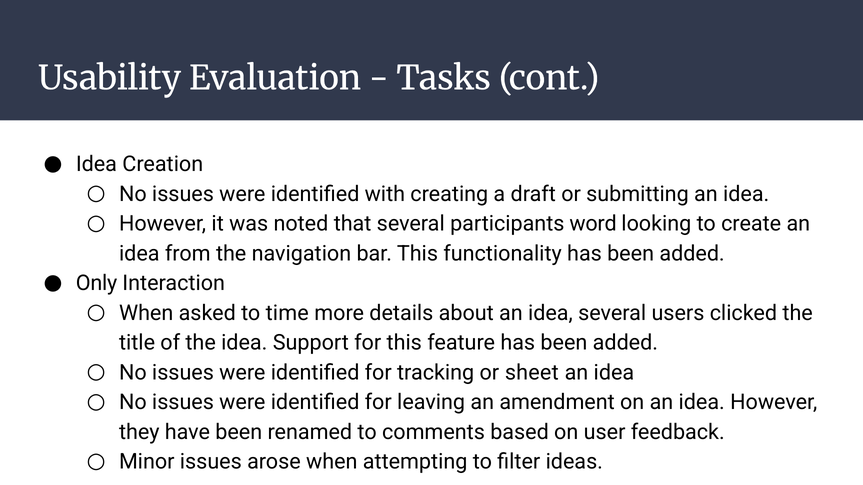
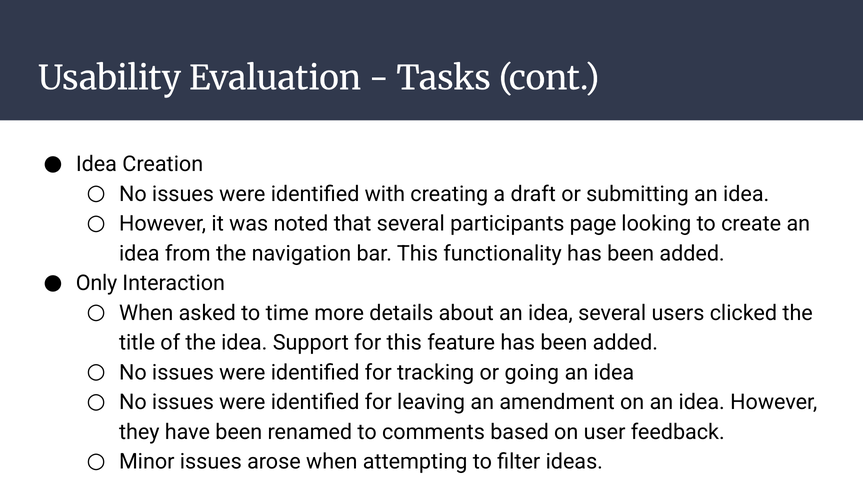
word: word -> page (593, 224)
sheet: sheet -> going (532, 373)
